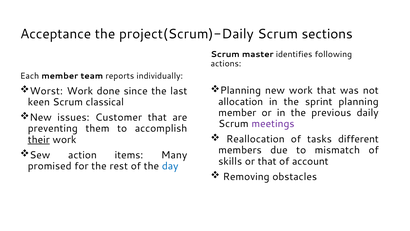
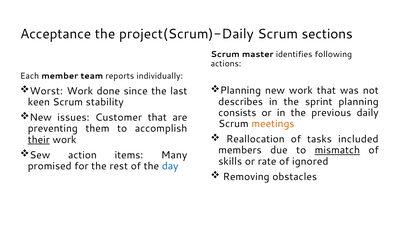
allocation: allocation -> describes (241, 101)
classical: classical -> stability (105, 102)
member: member -> consists (237, 113)
meetings colour: purple -> orange (273, 124)
different: different -> included (358, 139)
mismatch underline: none -> present (337, 150)
or that: that -> rate (267, 161)
account: account -> ignored (310, 161)
